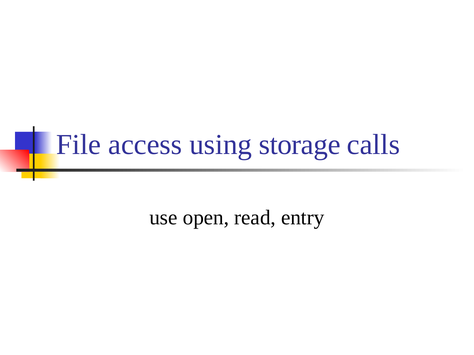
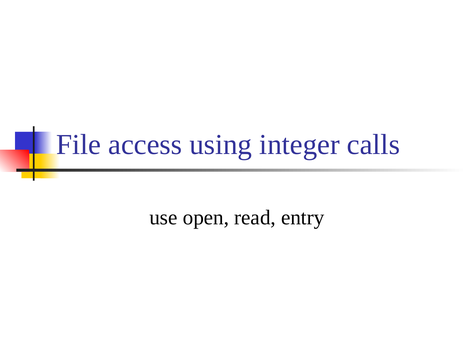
storage: storage -> integer (299, 145)
